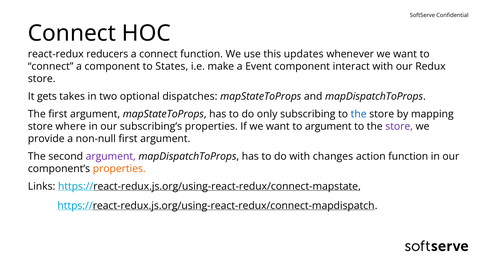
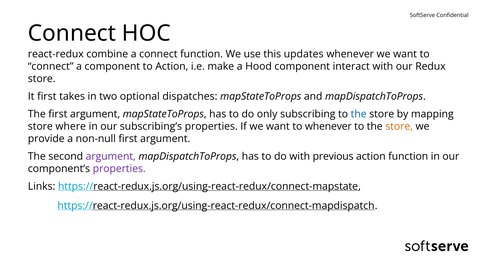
reducers: reducers -> combine (107, 54)
to States: States -> Action (172, 67)
Event: Event -> Hood (259, 67)
It gets: gets -> first (47, 96)
to argument: argument -> whenever (328, 126)
store colour: purple -> orange (399, 126)
changes: changes -> previous (333, 156)
properties colour: orange -> purple (119, 169)
